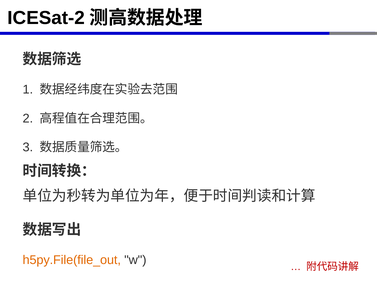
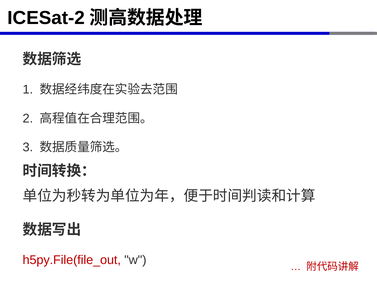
h5py.File(file_out colour: orange -> red (72, 260)
